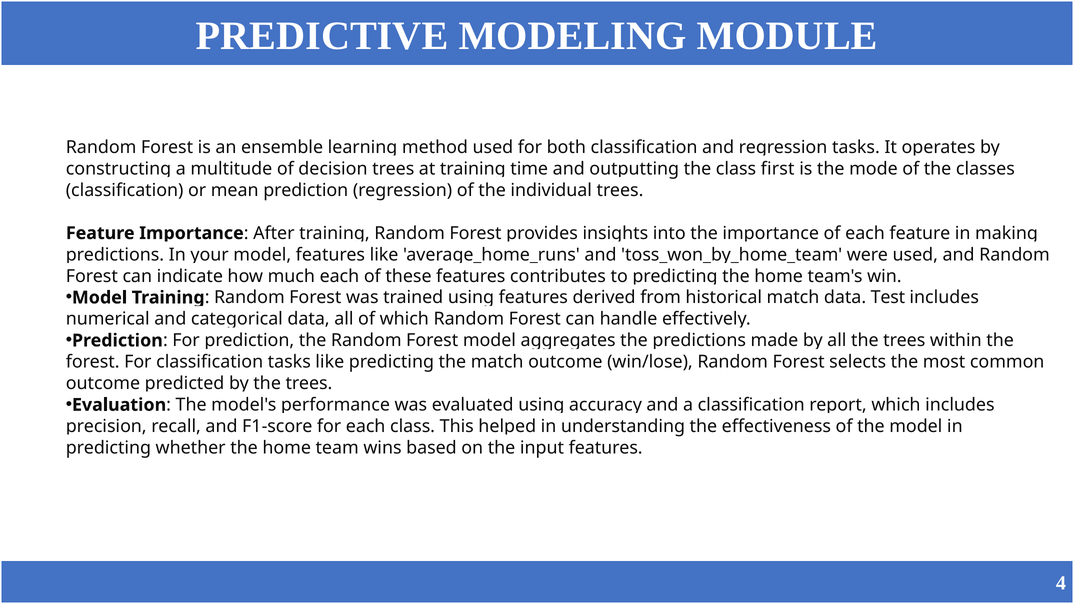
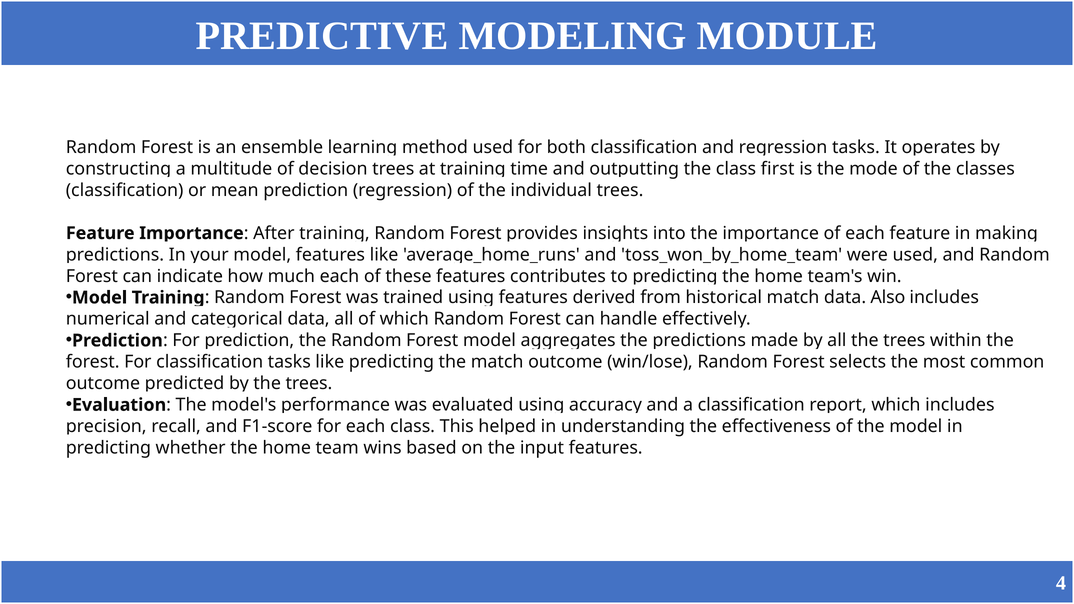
Test: Test -> Also (888, 298)
